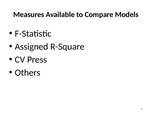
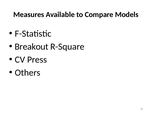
Assigned: Assigned -> Breakout (32, 47)
